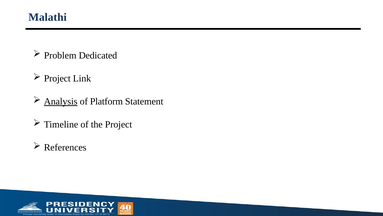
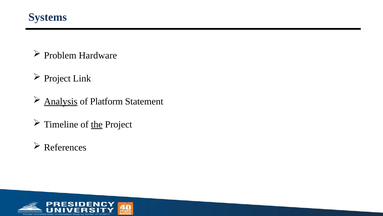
Malathi: Malathi -> Systems (48, 17)
Dedicated: Dedicated -> Hardware (98, 55)
the underline: none -> present (97, 124)
